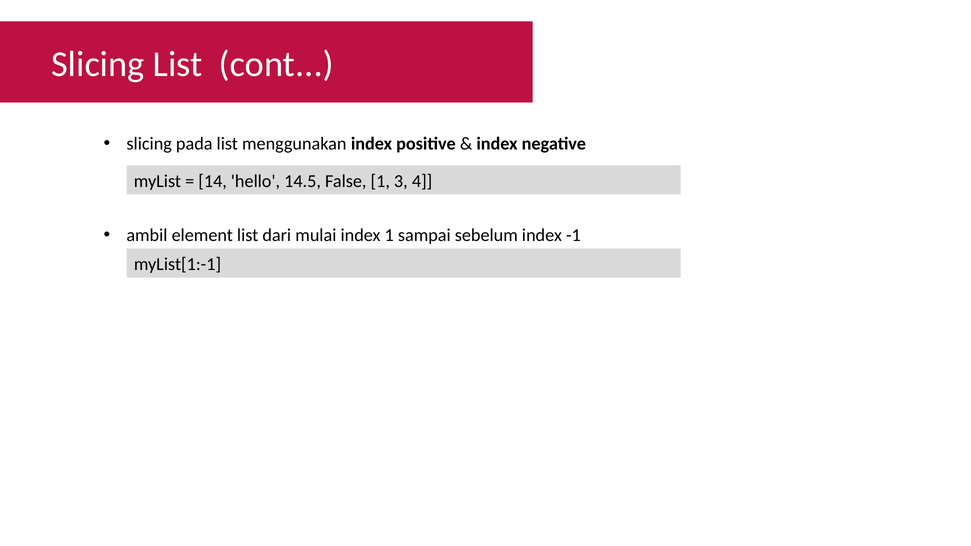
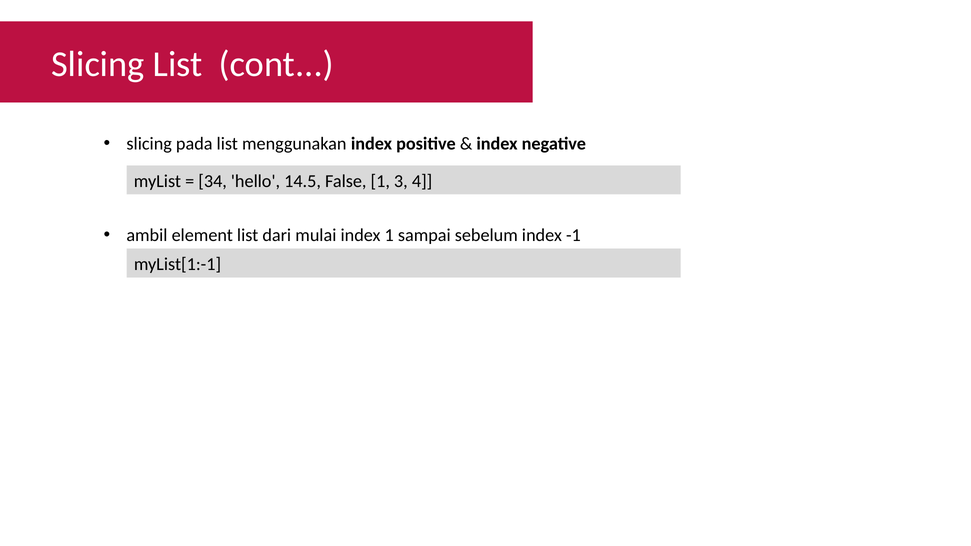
14: 14 -> 34 (213, 181)
